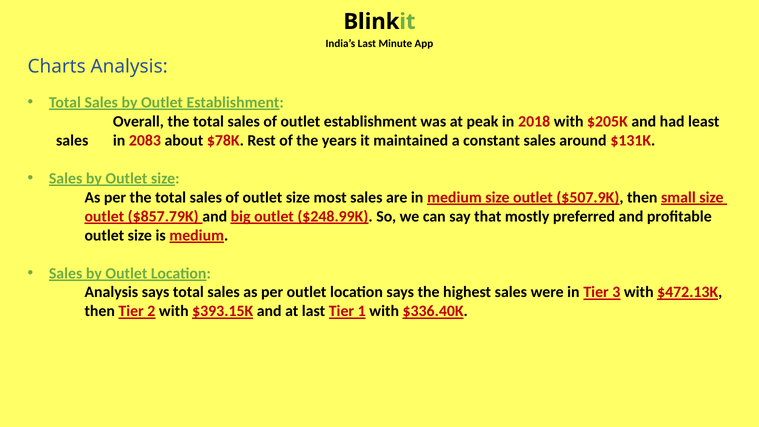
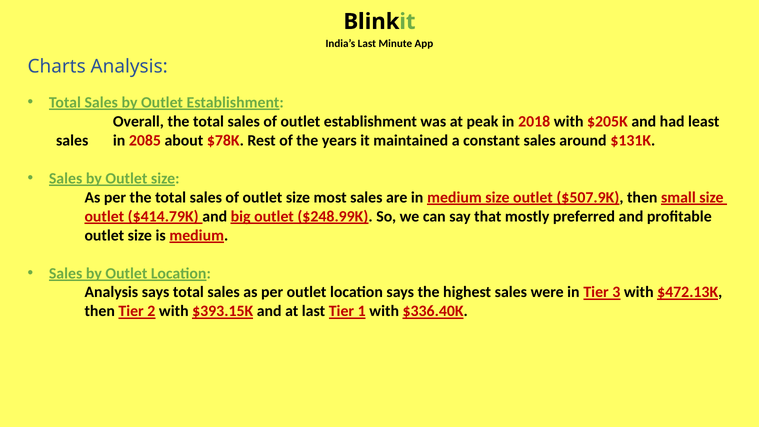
2083: 2083 -> 2085 (145, 140)
$857.79K: $857.79K -> $414.79K (163, 216)
